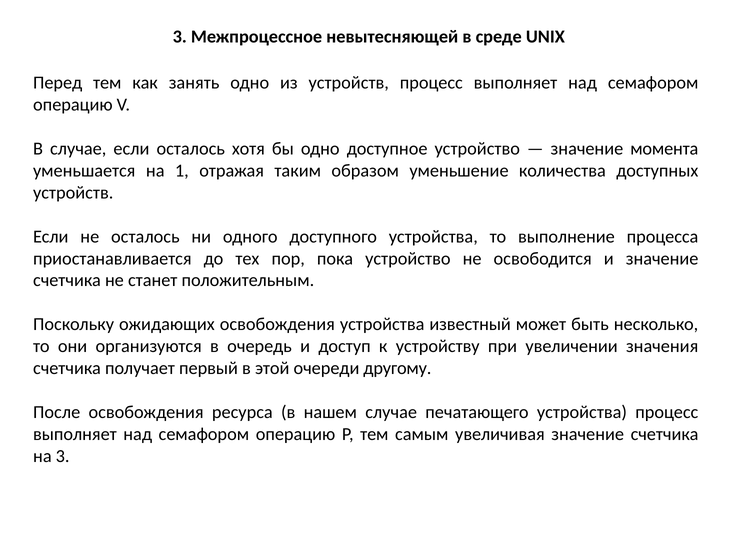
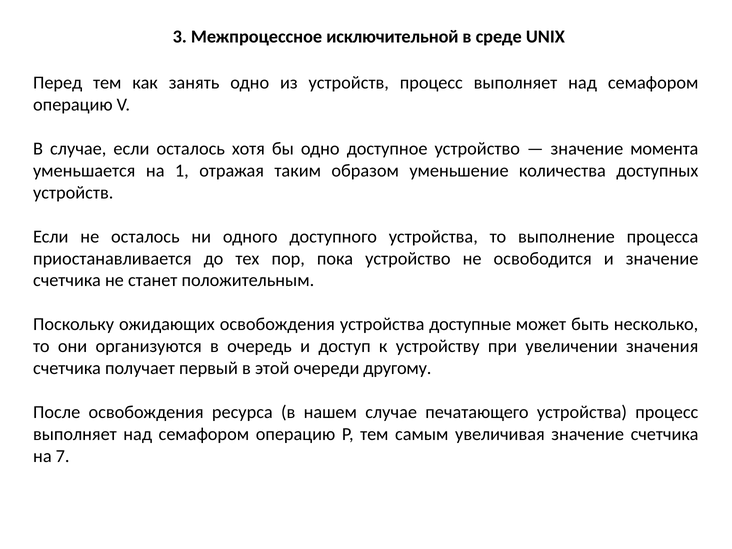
невытесняющей: невытесняющей -> исключительной (392, 37)
известный: известный -> доступные (470, 324)
на 3: 3 -> 7 (63, 456)
